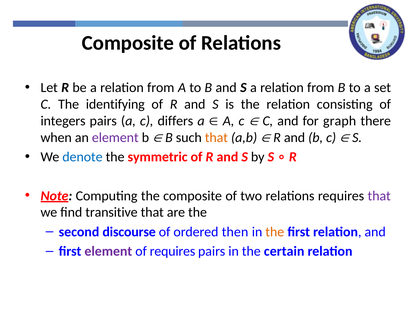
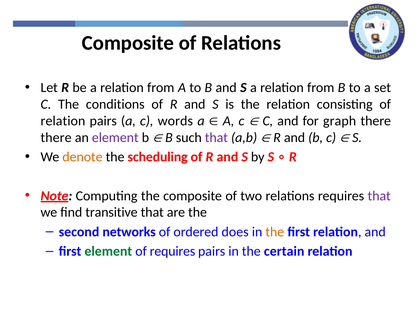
identifying: identifying -> conditions (115, 104)
integers: integers -> relation (63, 121)
differs: differs -> words (175, 121)
when: when -> there (56, 138)
that colour: orange -> purple (216, 138)
denote colour: blue -> orange (82, 157)
symmetric: symmetric -> scheduling (158, 157)
discourse: discourse -> networks (129, 232)
then: then -> does (235, 232)
element colour: purple -> green (108, 251)
